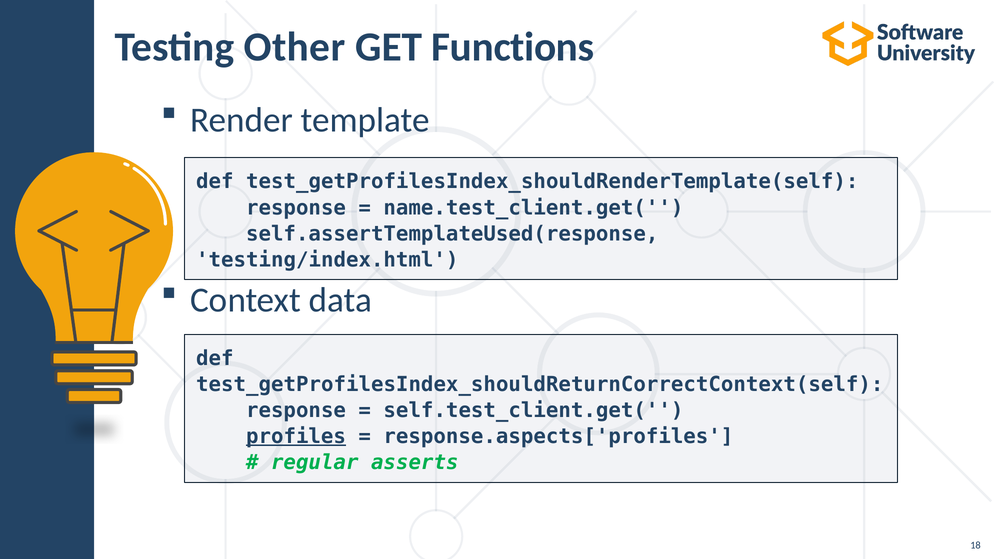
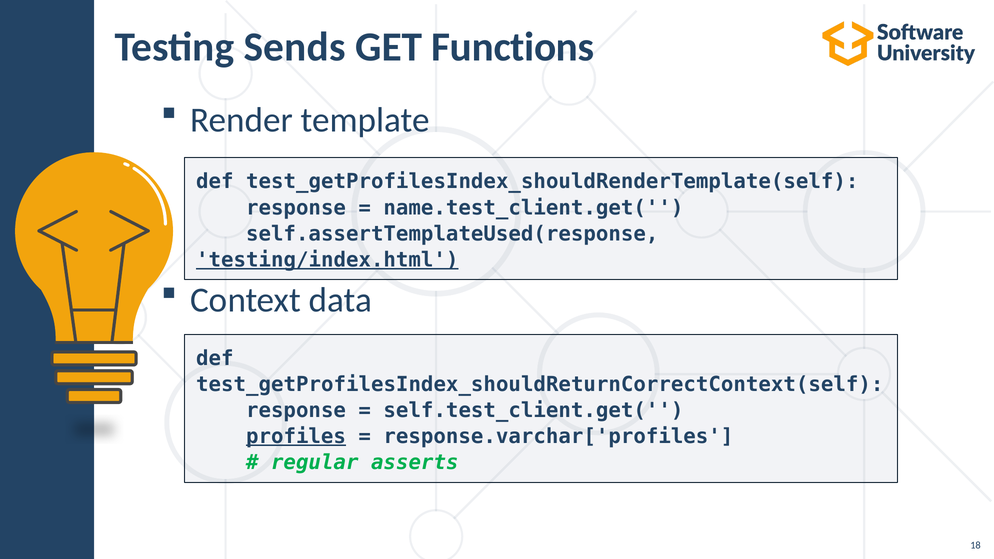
Other: Other -> Sends (295, 47)
testing/index.html underline: none -> present (327, 260)
response.aspects['profiles: response.aspects['profiles -> response.varchar['profiles (558, 437)
